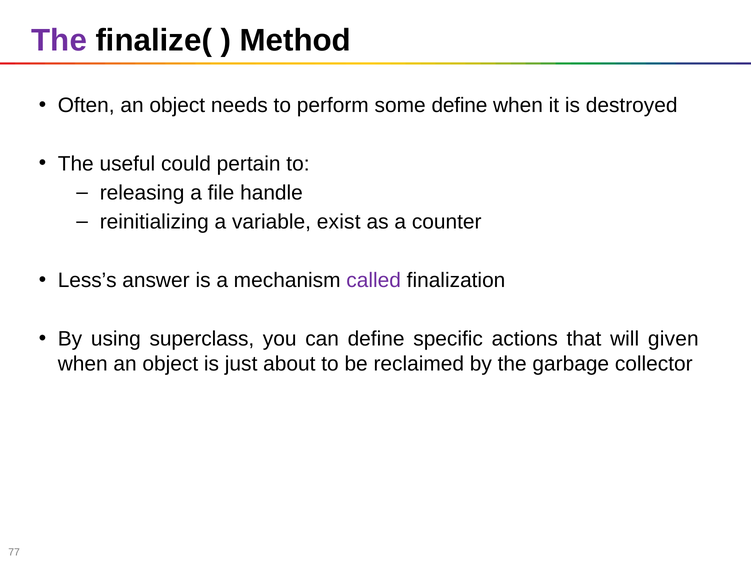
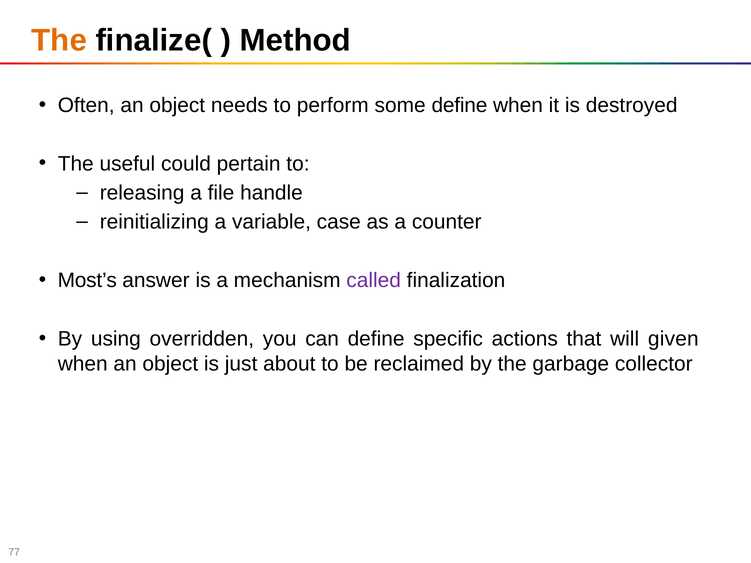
The colour: purple -> orange (59, 40)
exist: exist -> case (339, 222)
Less’s: Less’s -> Most’s (87, 281)
superclass: superclass -> overridden (202, 339)
